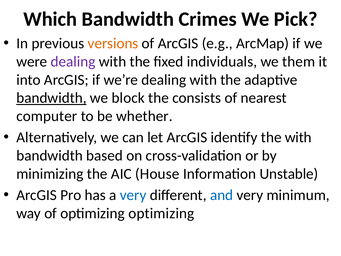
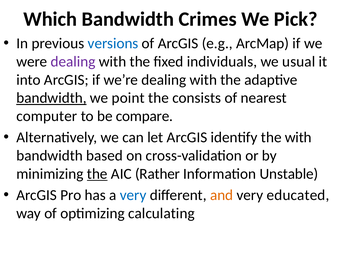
versions colour: orange -> blue (113, 43)
them: them -> usual (299, 62)
block: block -> point (128, 98)
whether: whether -> compare (144, 116)
the underline: none -> present (97, 174)
House: House -> Rather (157, 174)
and colour: blue -> orange (222, 195)
minimum: minimum -> educated (298, 195)
optimizing optimizing: optimizing -> calculating (161, 213)
